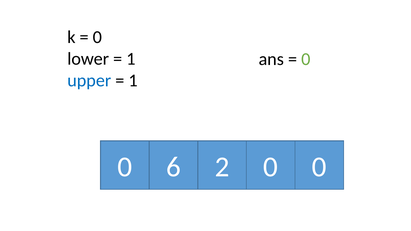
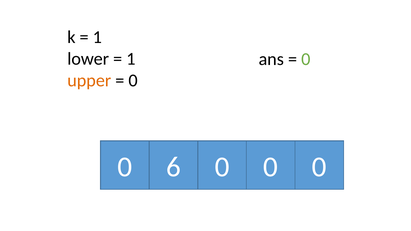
0: 0 -> 1 (97, 37)
upper colour: blue -> orange (89, 81)
1: 1 -> 0 (133, 81)
6 2: 2 -> 0 (222, 167)
